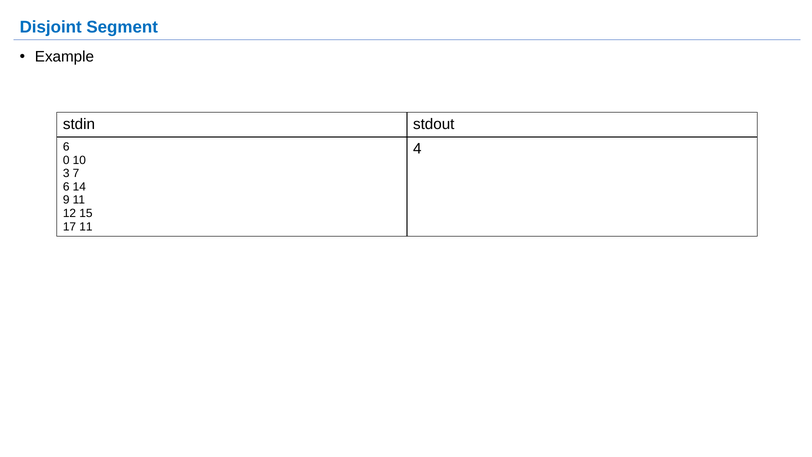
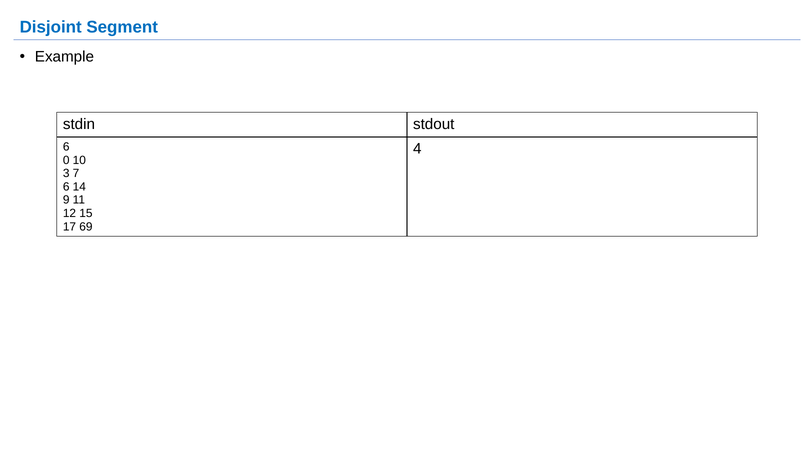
17 11: 11 -> 69 (86, 227)
